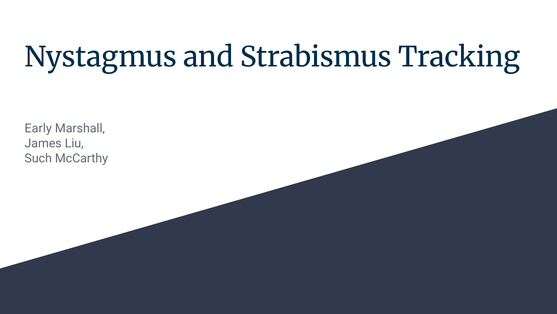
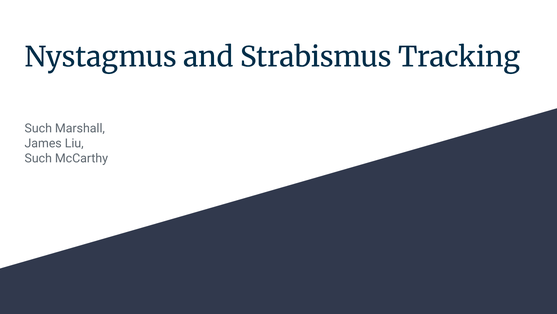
Early: Early -> Such (38, 128)
